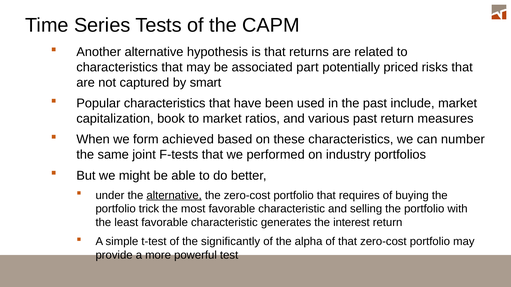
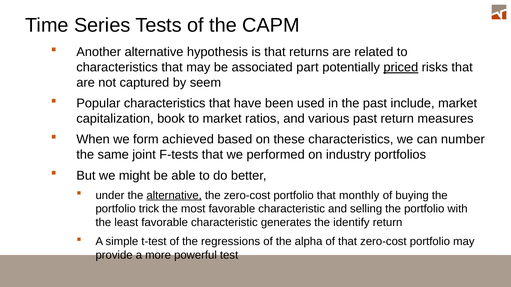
priced underline: none -> present (401, 67)
smart: smart -> seem (205, 83)
requires: requires -> monthly (359, 196)
interest: interest -> identify (351, 223)
significantly: significantly -> regressions (231, 242)
